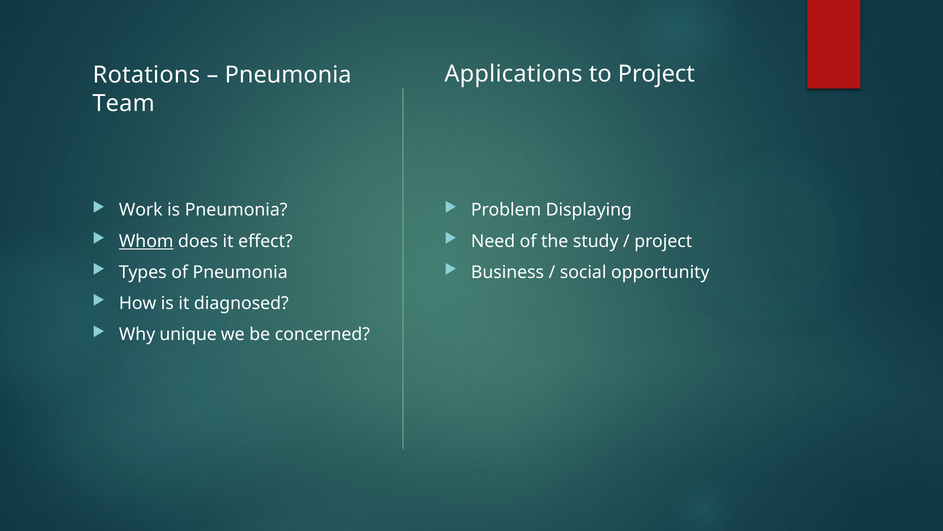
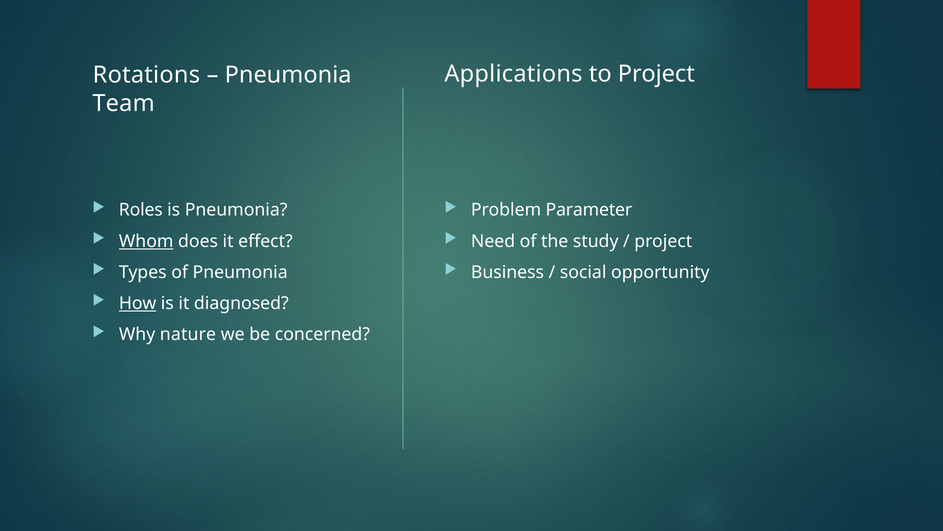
Work: Work -> Roles (141, 210)
Displaying: Displaying -> Parameter (589, 210)
How underline: none -> present (138, 303)
unique: unique -> nature (188, 334)
